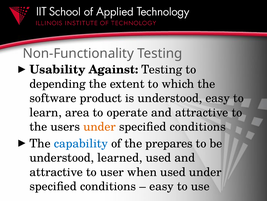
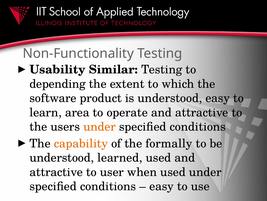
Against: Against -> Similar (113, 69)
capability colour: blue -> orange (81, 143)
prepares: prepares -> formally (169, 143)
